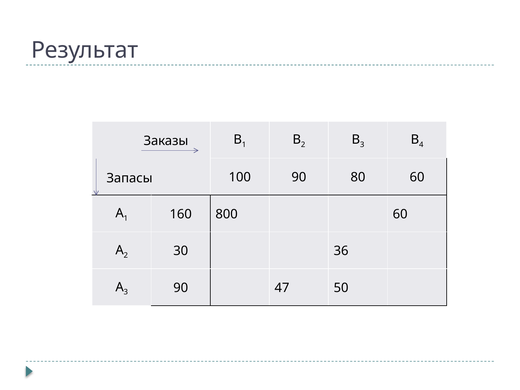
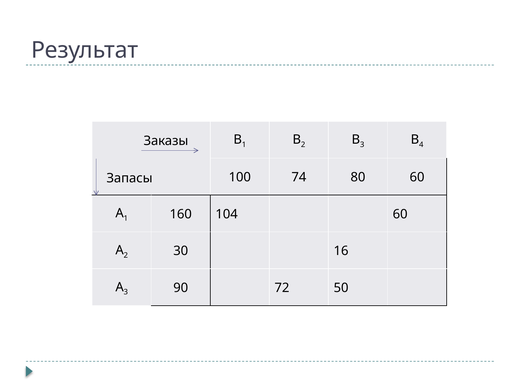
100 90: 90 -> 74 (299, 177)
800: 800 -> 104 (227, 214)
36: 36 -> 16 (341, 251)
47: 47 -> 72 (282, 288)
